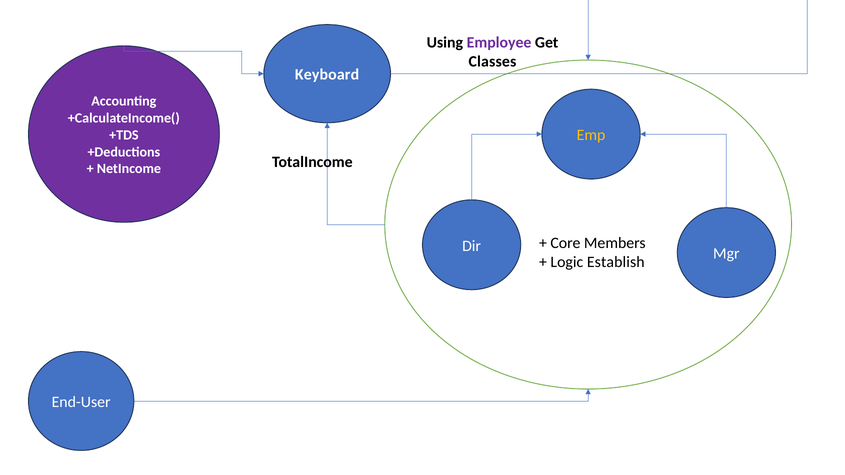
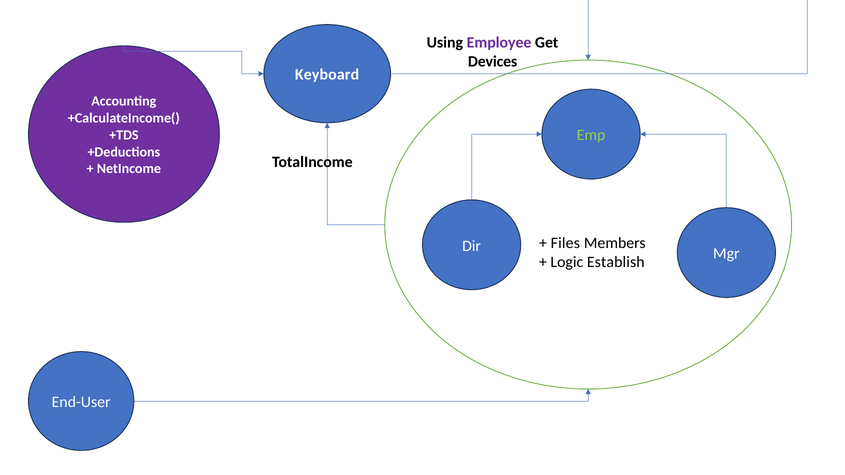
Classes: Classes -> Devices (493, 61)
Emp colour: yellow -> light green (591, 135)
Core: Core -> Files (565, 243)
